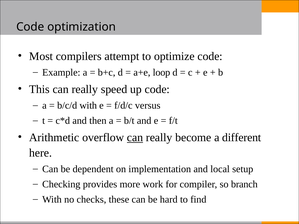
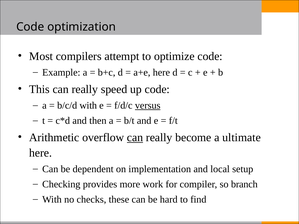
a+e loop: loop -> here (161, 72)
versus underline: none -> present (148, 105)
different: different -> ultimate (242, 138)
